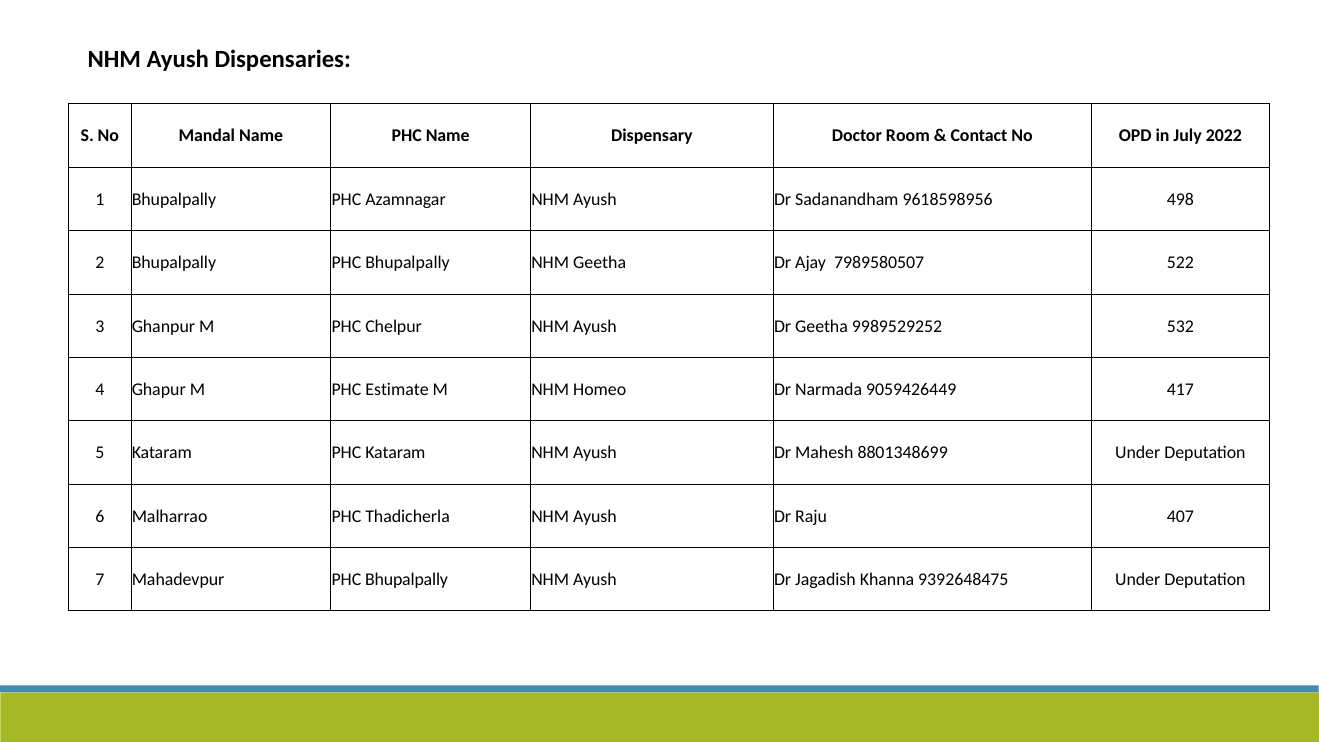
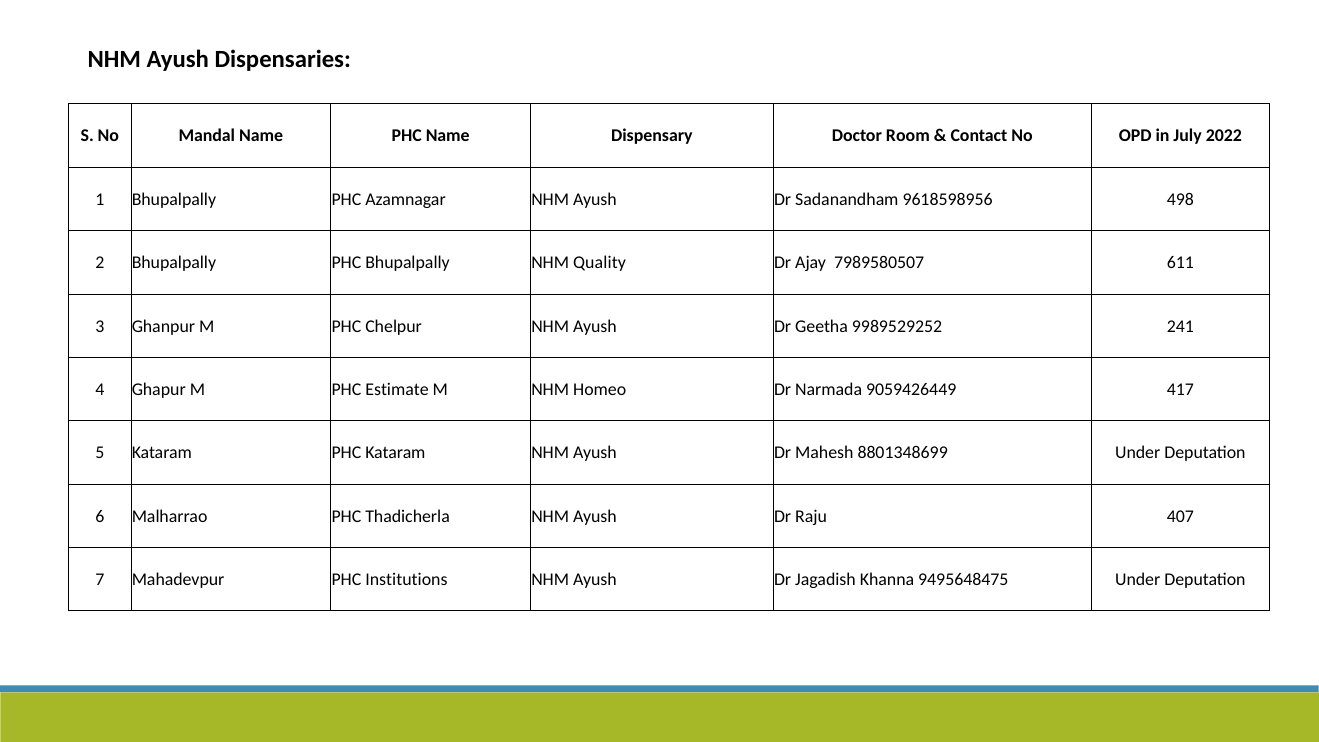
NHM Geetha: Geetha -> Quality (600, 263)
522: 522 -> 611 (1180, 263)
532: 532 -> 241 (1180, 326)
Mahadevpur PHC Bhupalpally: Bhupalpally -> Institutions (406, 580)
9392648475: 9392648475 -> 9495648475 (963, 580)
